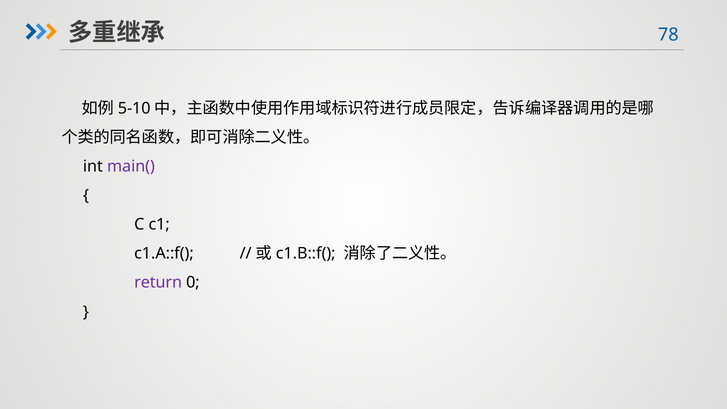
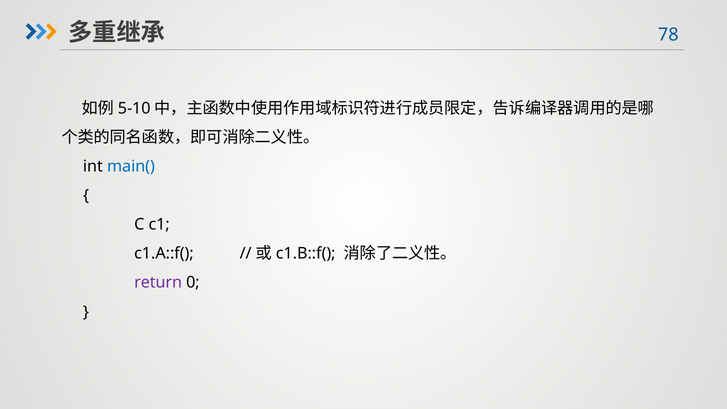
main( colour: purple -> blue (131, 166)
